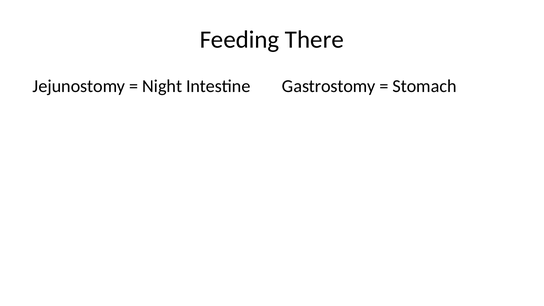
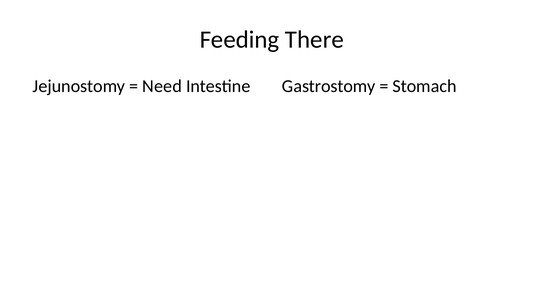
Night: Night -> Need (162, 86)
